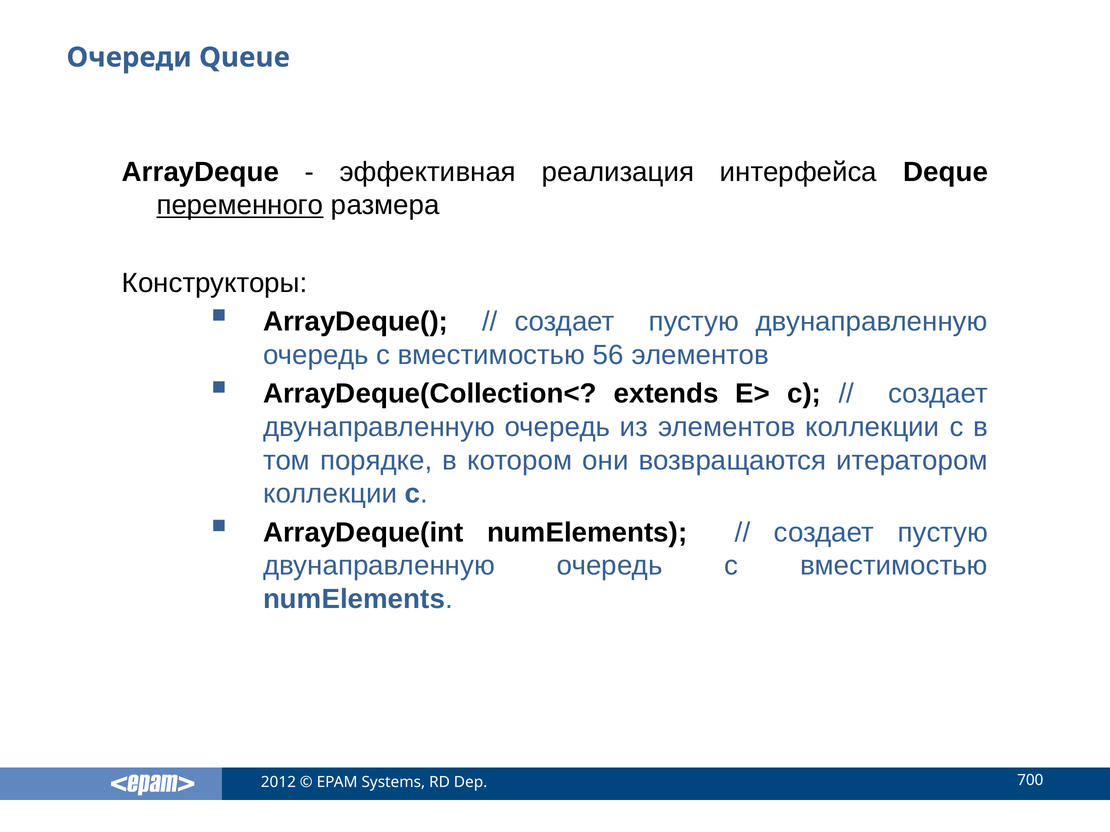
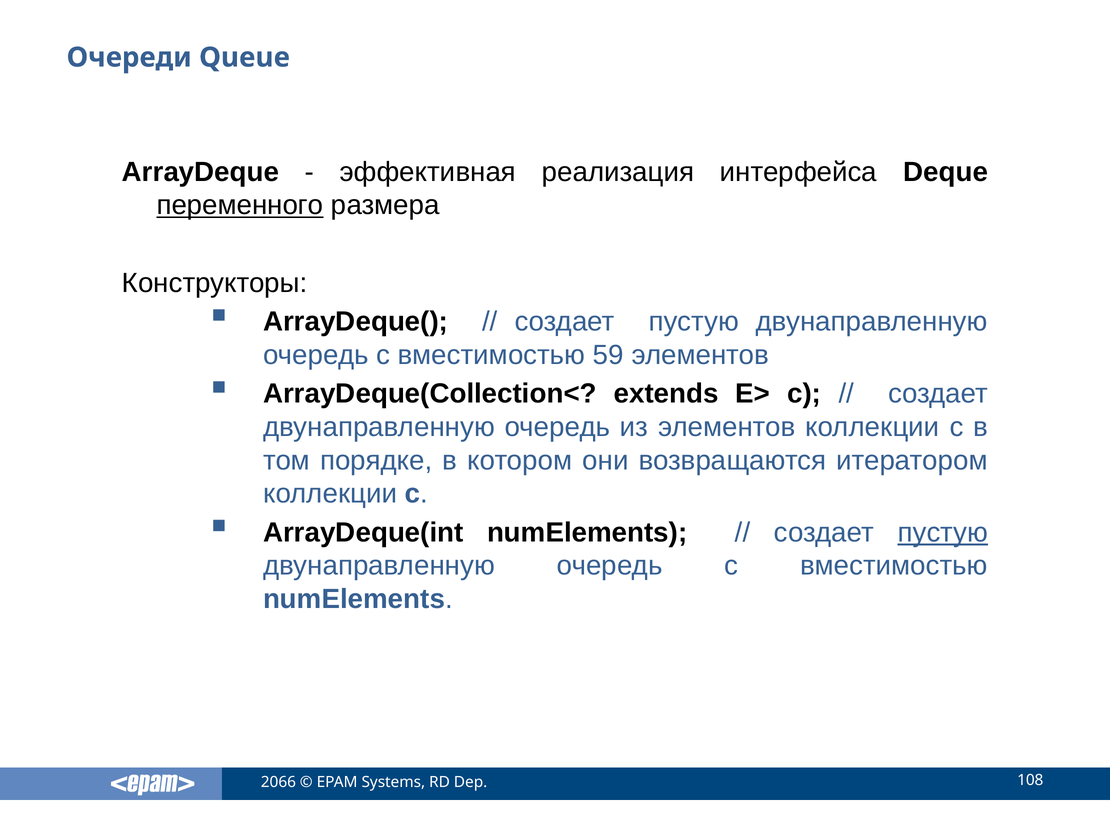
56: 56 -> 59 (608, 355)
пустую underline: none -> present (943, 533)
2012: 2012 -> 2066 (278, 783)
700: 700 -> 108 (1030, 781)
